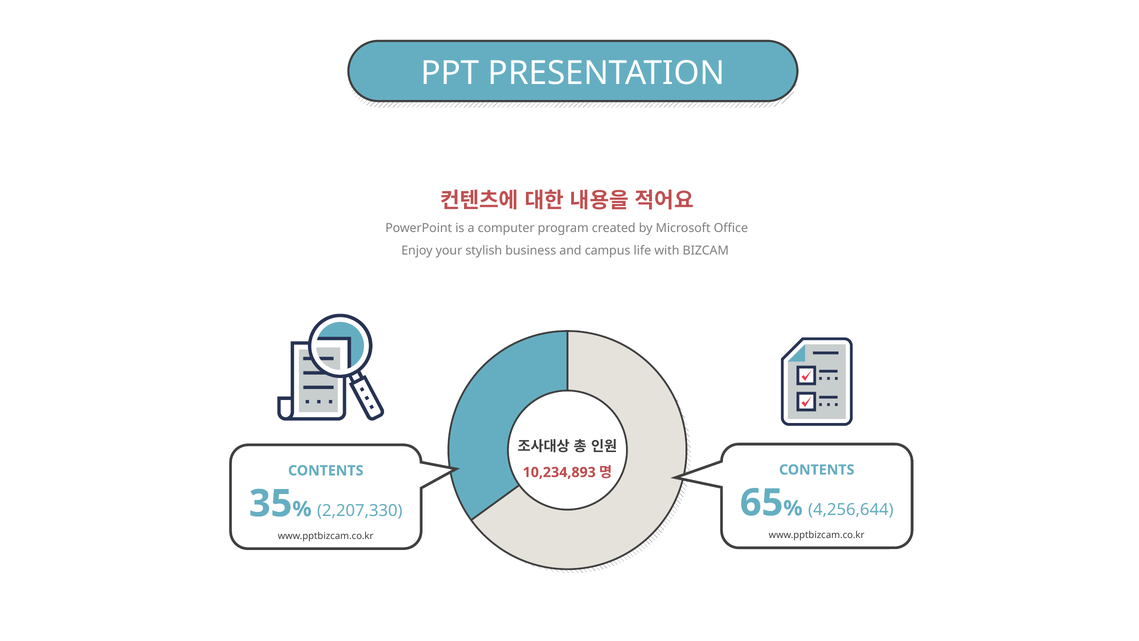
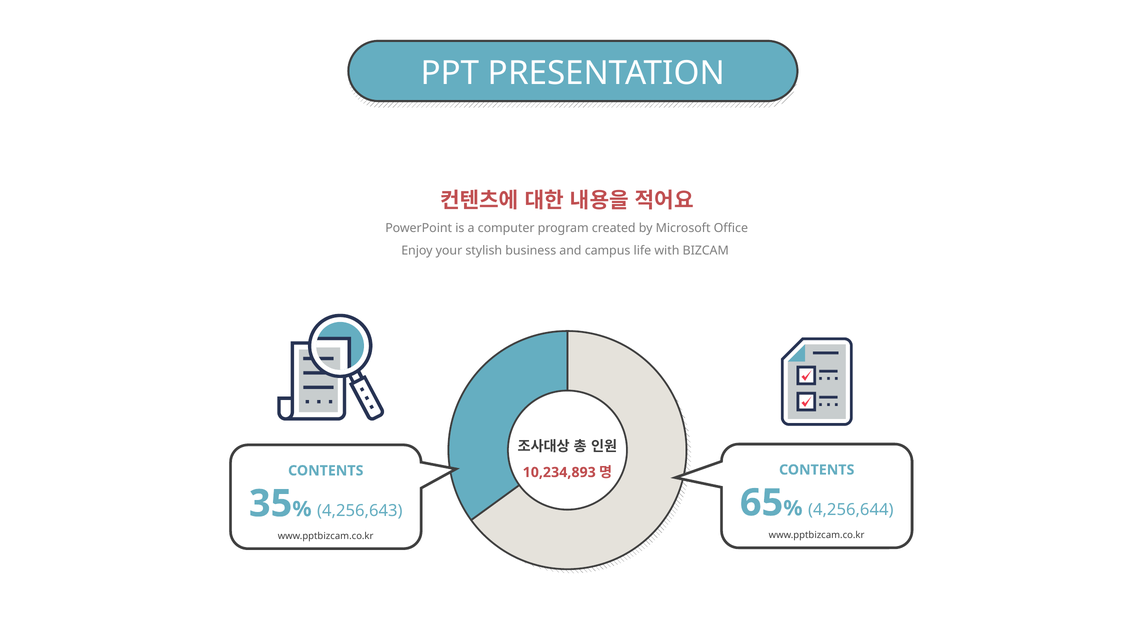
2,207,330: 2,207,330 -> 4,256,643 (360, 510)
